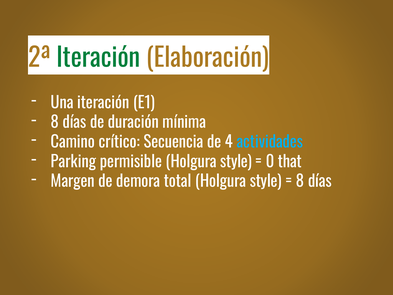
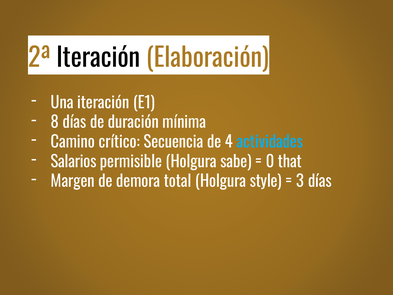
Iteración colour: green -> black (98, 58)
Parking: Parking -> Salarios (73, 162)
permisible Holgura style: style -> sabe (236, 162)
8: 8 -> 3 (300, 181)
